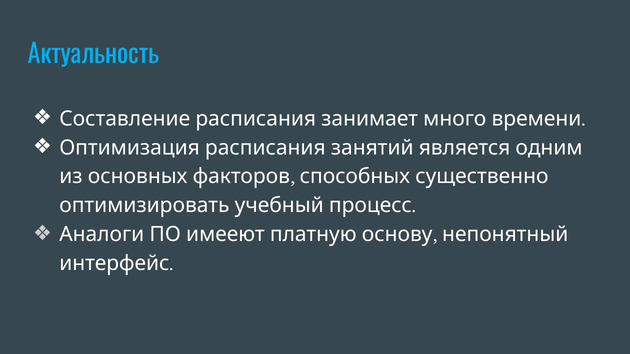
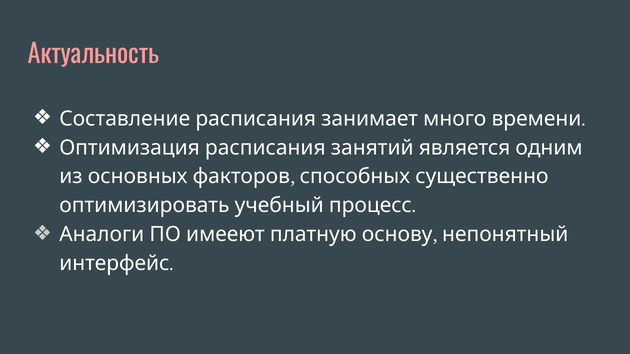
Актуальность colour: light blue -> pink (93, 55)
